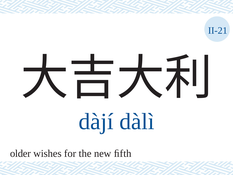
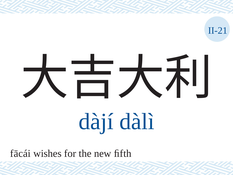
older: older -> fācái (20, 153)
